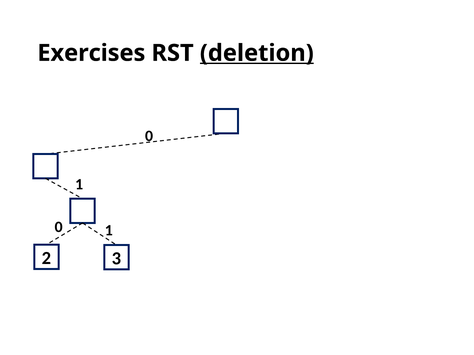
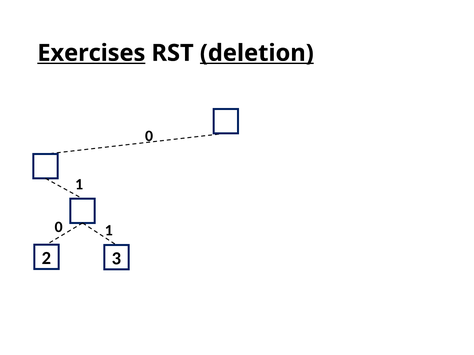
Exercises underline: none -> present (91, 53)
